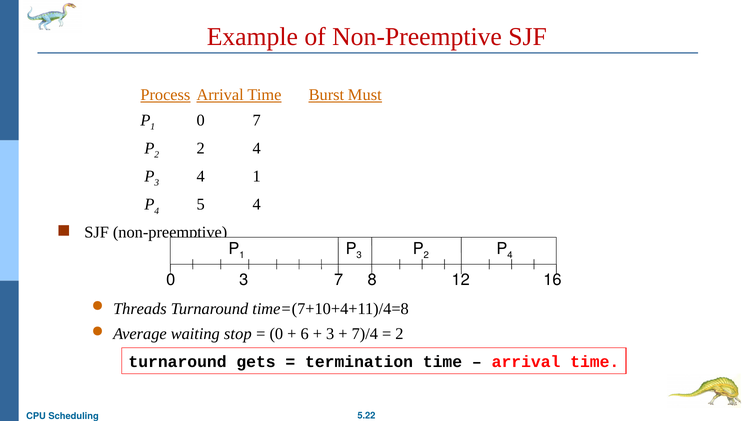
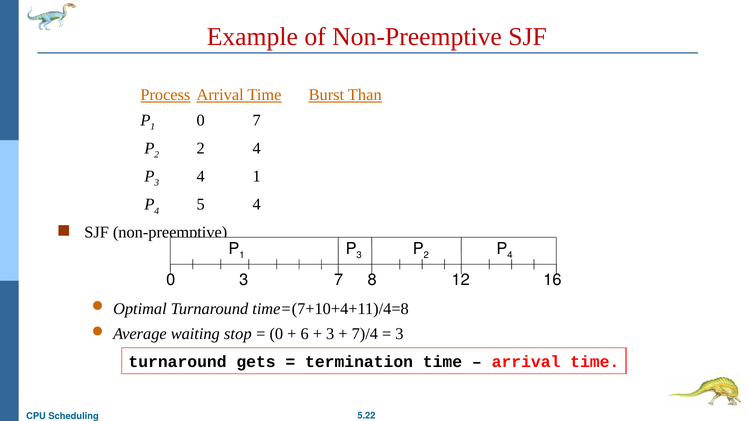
Must: Must -> Than (365, 95)
Threads: Threads -> Optimal (140, 309)
2: 2 -> 3 (399, 334)
